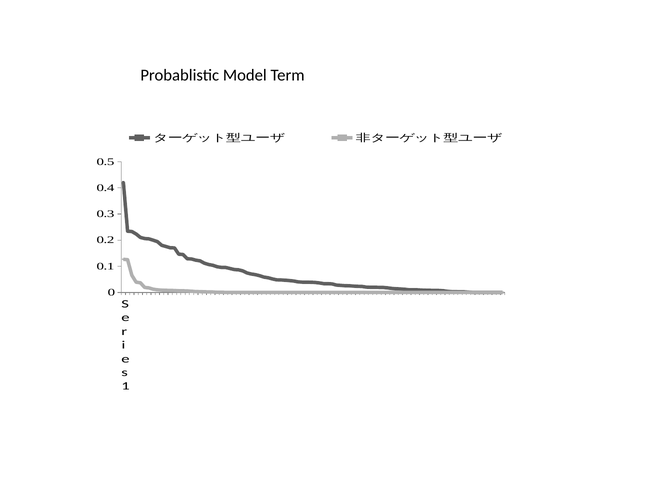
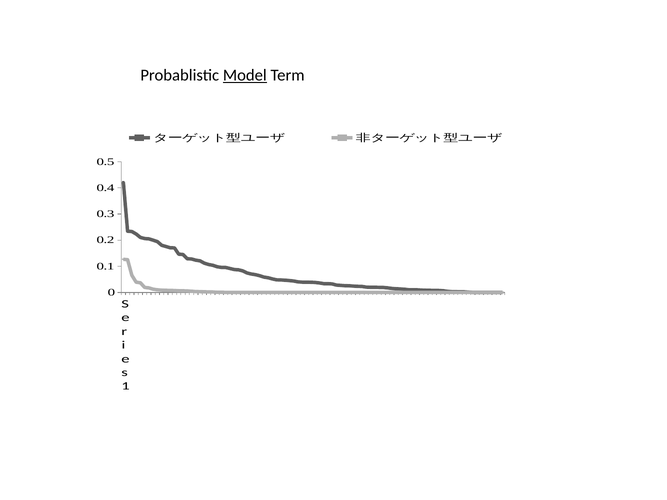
Model underline: none -> present (245, 75)
